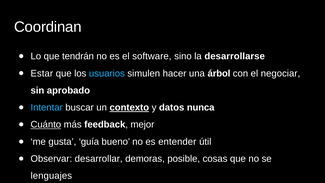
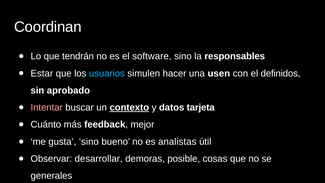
desarrollarse: desarrollarse -> responsables (235, 56)
árbol: árbol -> usen (219, 73)
negociar: negociar -> definidos (281, 73)
Intentar colour: light blue -> pink (47, 107)
nunca: nunca -> tarjeta (201, 107)
Cuánto underline: present -> none (46, 124)
gusta guía: guía -> sino (89, 142)
entender: entender -> analistas (177, 142)
lenguajes: lenguajes -> generales (51, 176)
